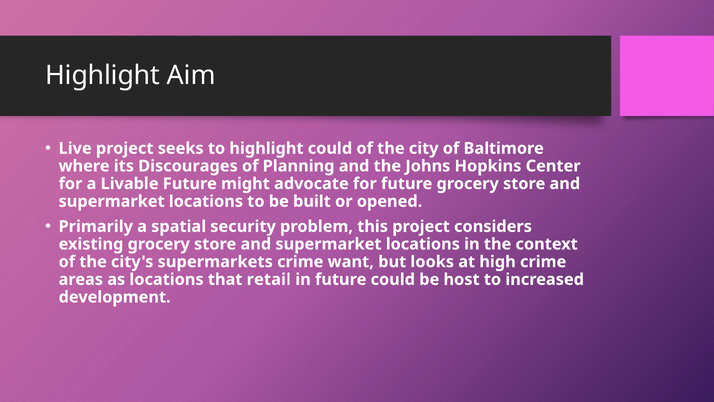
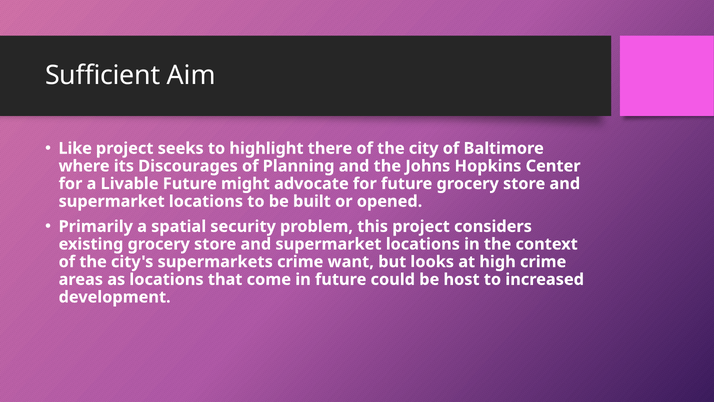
Highlight: Highlight -> Sufficient (103, 76)
Live: Live -> Like (75, 148)
highlight could: could -> there (330, 148)
retail: retail -> come (269, 279)
